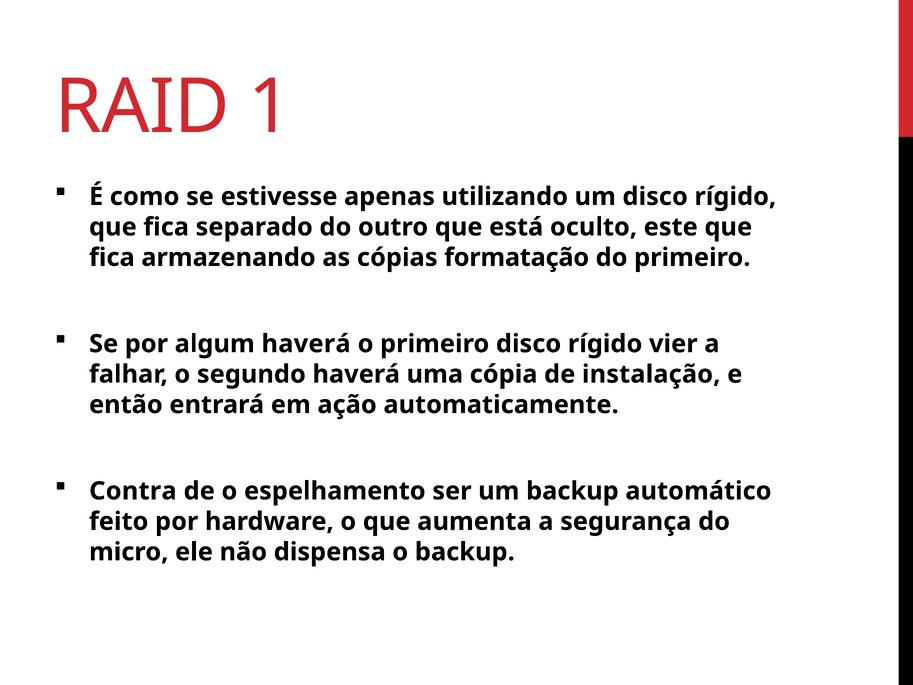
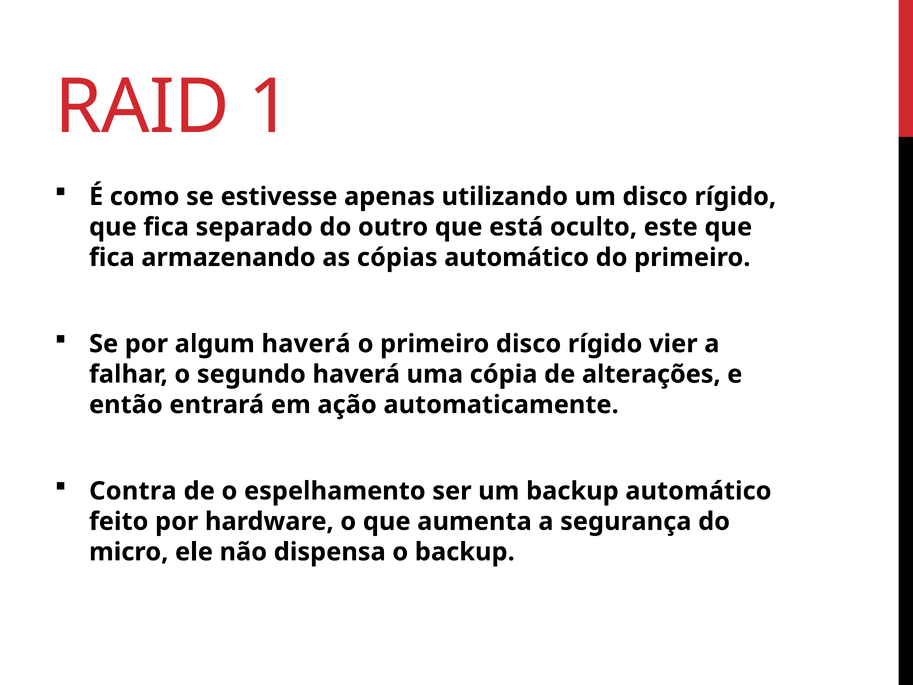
cópias formatação: formatação -> automático (517, 257)
instalação: instalação -> alterações (651, 374)
